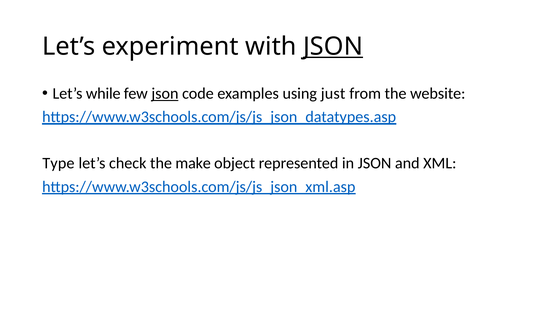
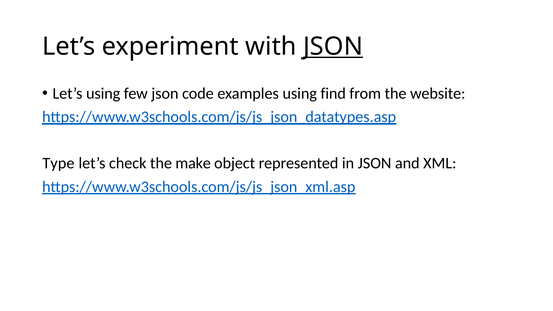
Let’s while: while -> using (103, 93)
json underline: present -> none (165, 93)
just: just -> find (333, 93)
